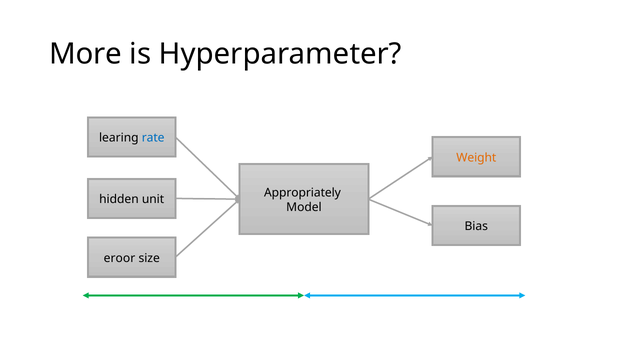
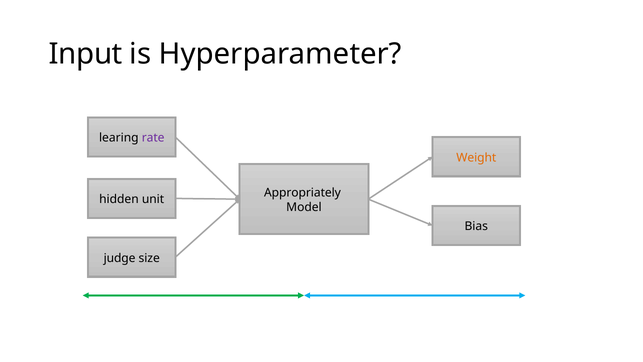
More: More -> Input (86, 54)
rate colour: blue -> purple (153, 138)
eroor: eroor -> judge (120, 258)
